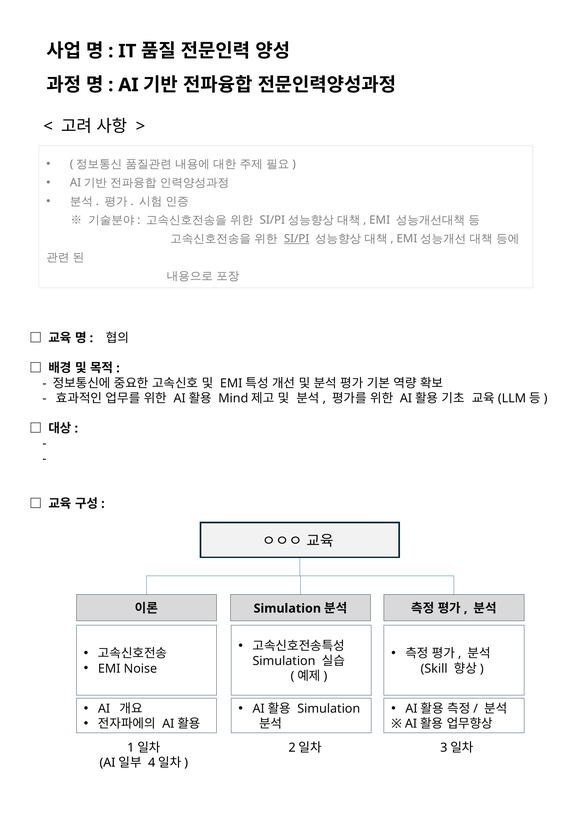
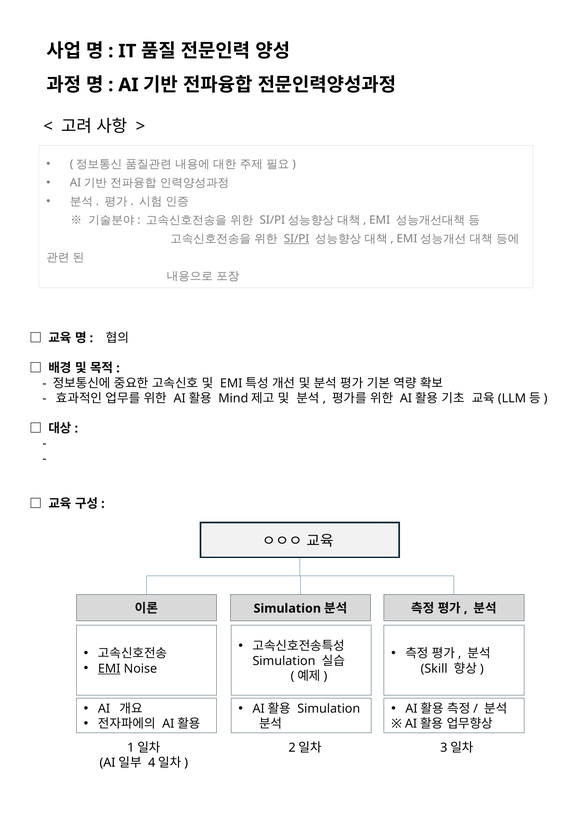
EMI underline: none -> present (109, 669)
